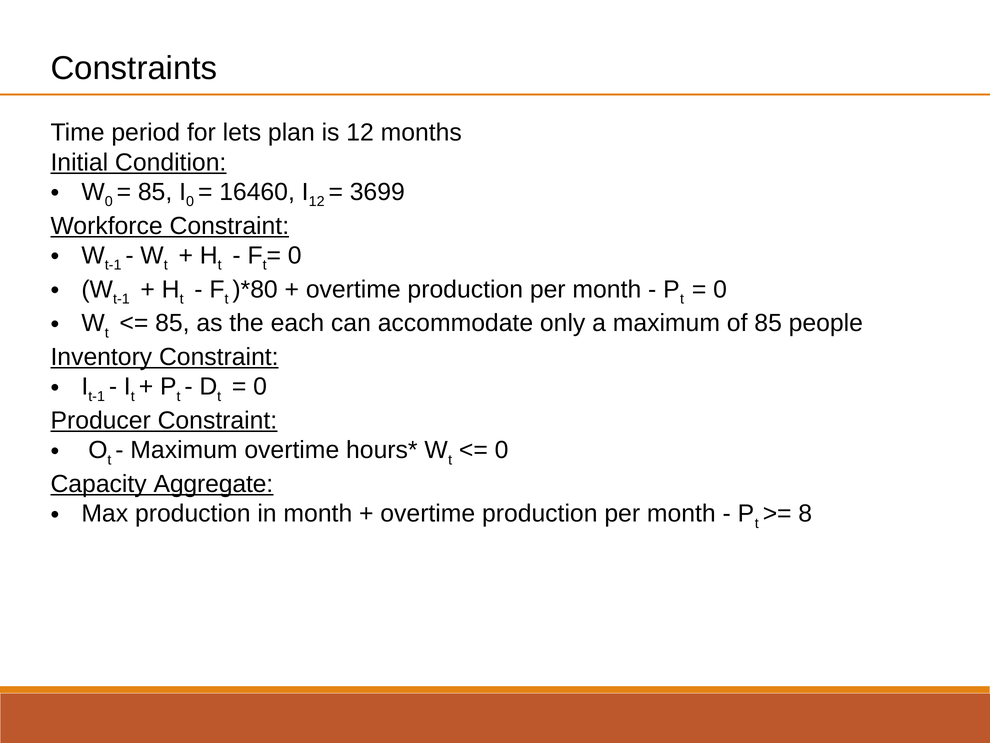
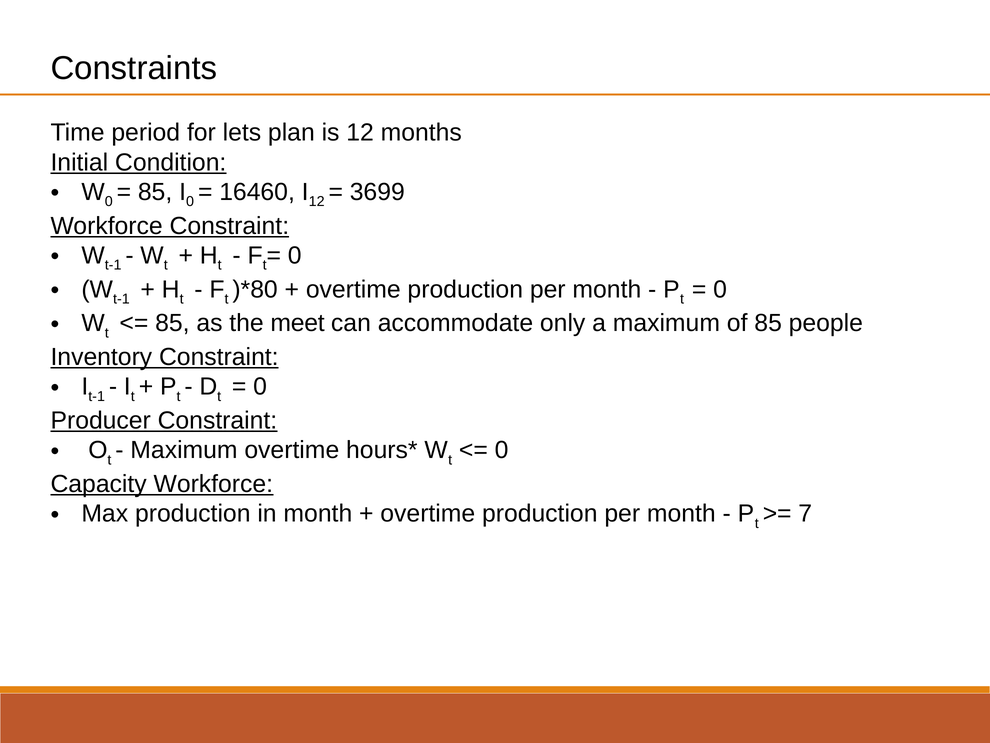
each: each -> meet (298, 323)
Capacity Aggregate: Aggregate -> Workforce (213, 484)
8: 8 -> 7 (805, 513)
